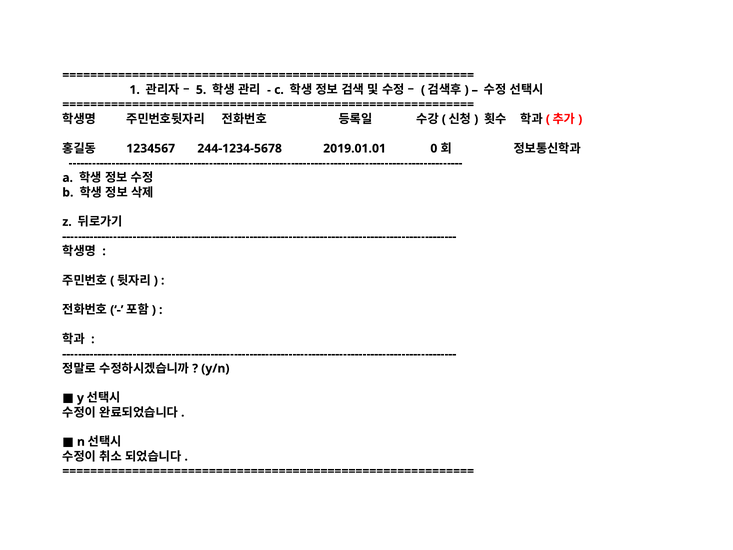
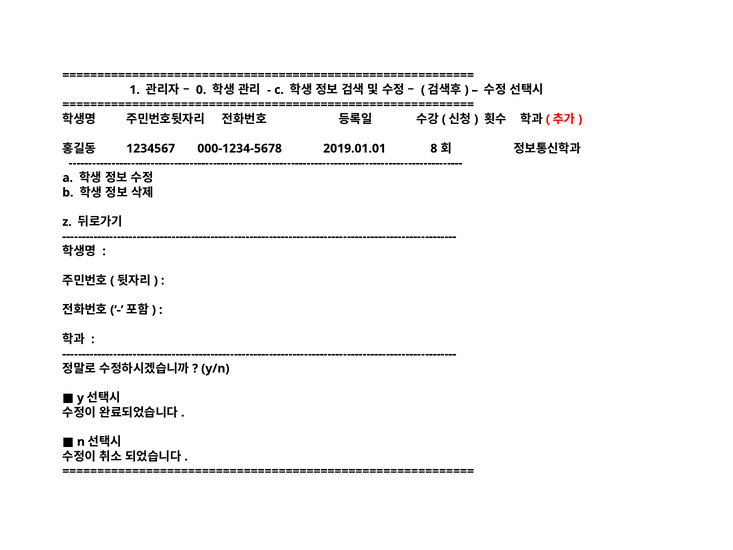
5: 5 -> 0 (201, 90)
244-1234-5678: 244-1234-5678 -> 000-1234-5678 (240, 148)
0: 0 -> 8 (434, 148)
